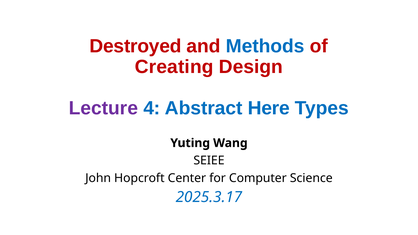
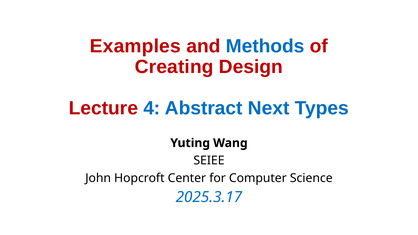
Destroyed: Destroyed -> Examples (135, 46)
Lecture colour: purple -> red (103, 108)
Here: Here -> Next (269, 108)
